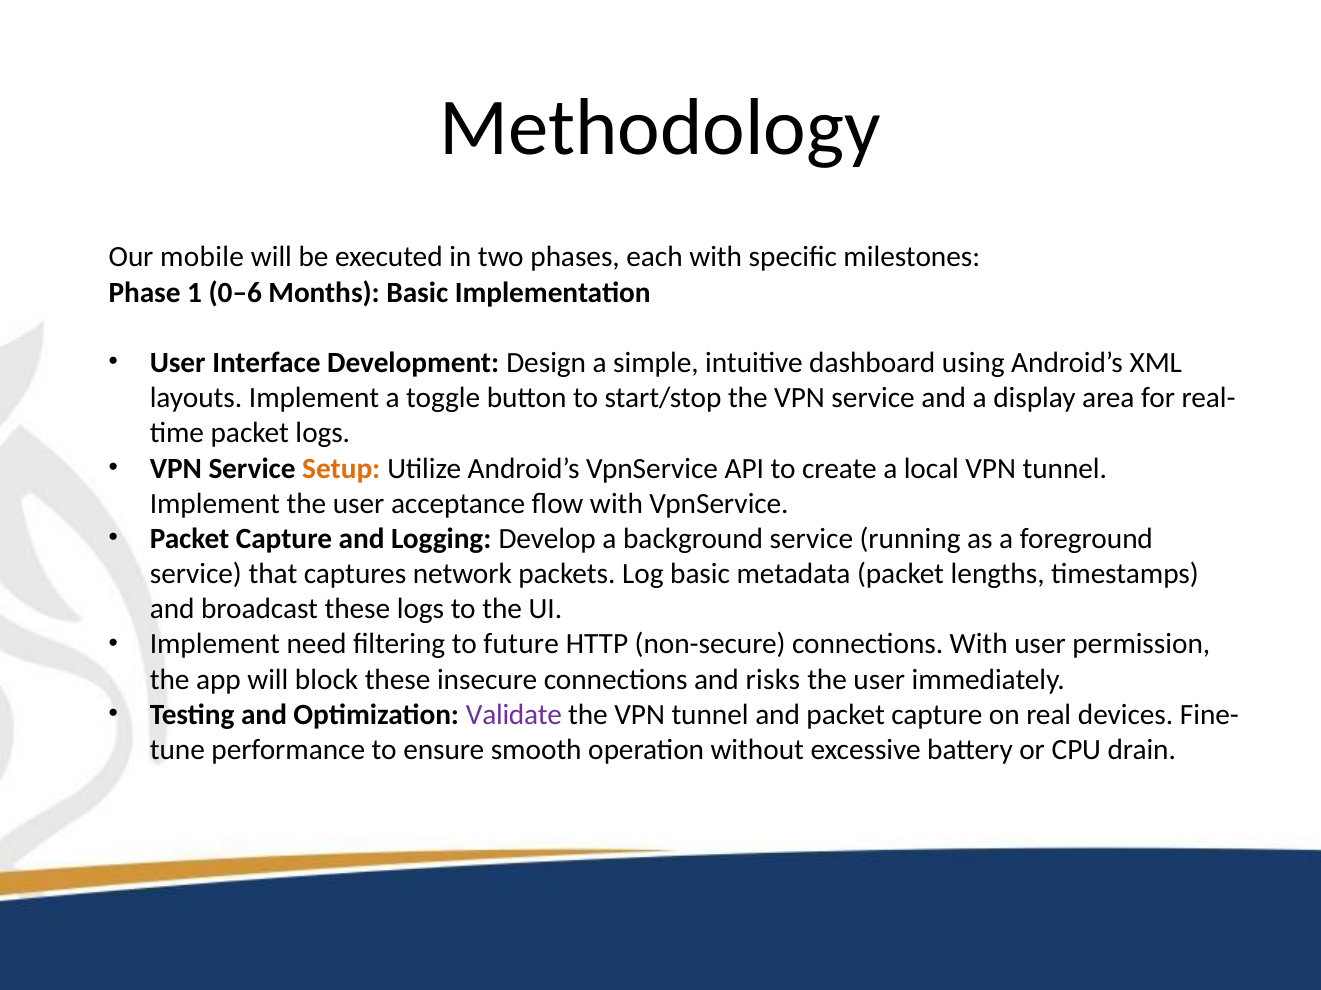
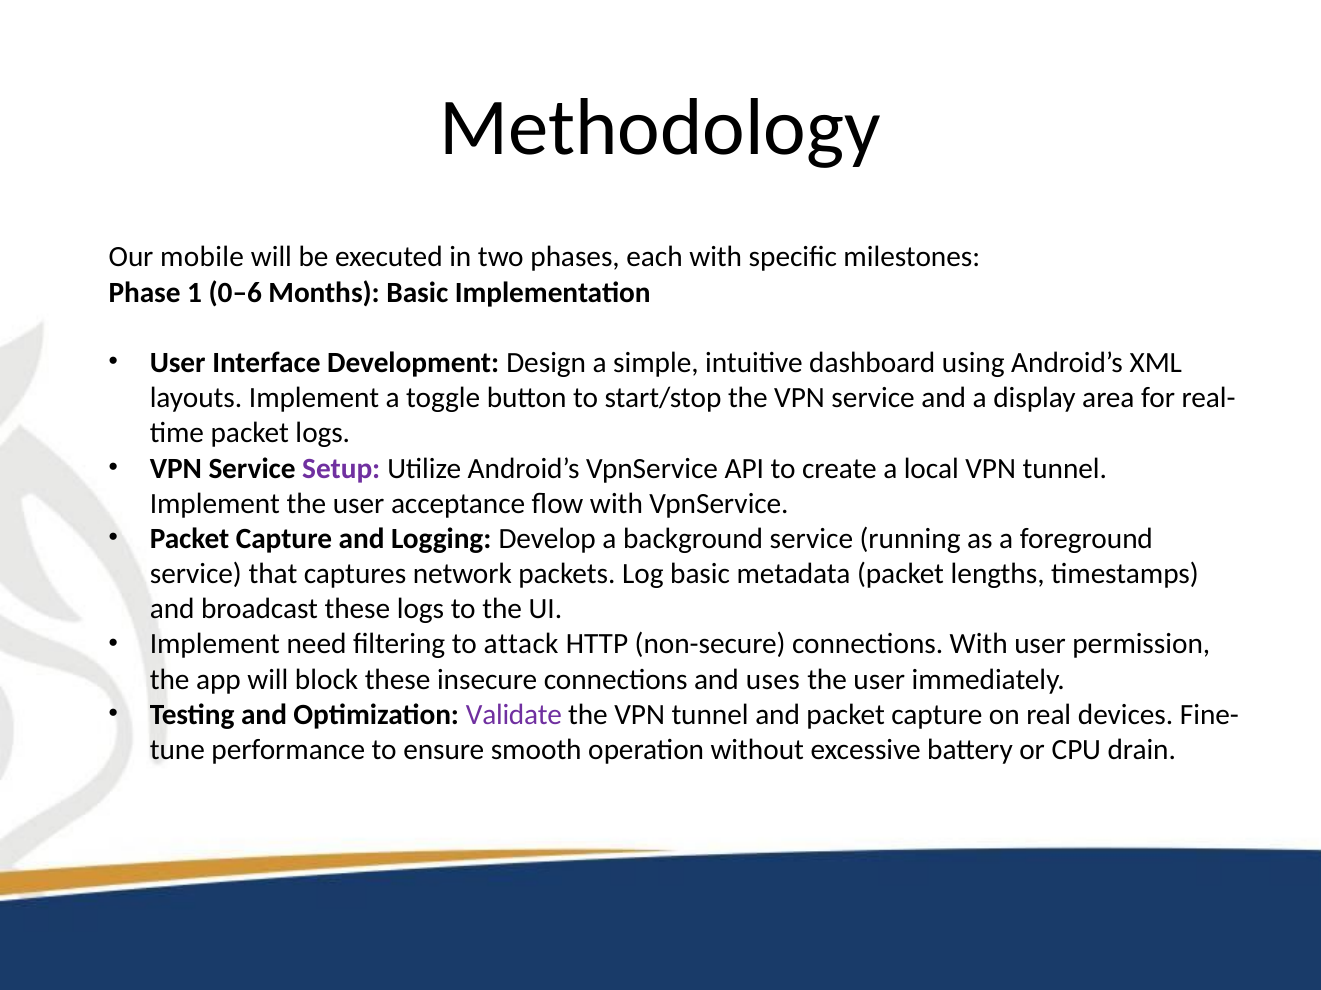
Setup colour: orange -> purple (341, 469)
future: future -> attack (521, 645)
risks: risks -> uses (773, 680)
